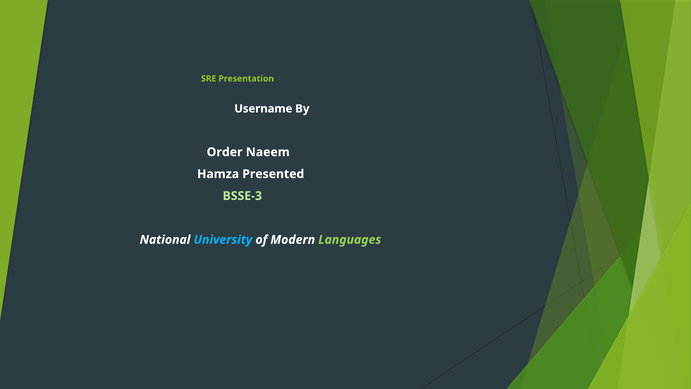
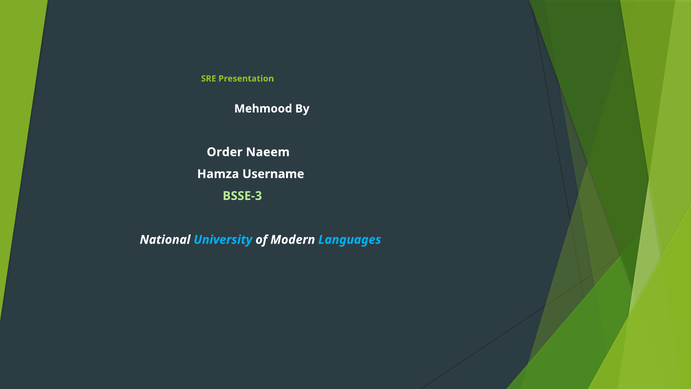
Username: Username -> Mehmood (263, 109)
Presented: Presented -> Username (273, 174)
Languages colour: light green -> light blue (350, 240)
